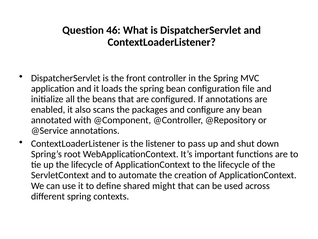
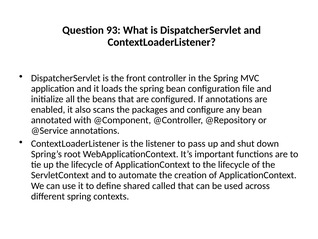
46: 46 -> 93 (113, 30)
might: might -> called (164, 185)
